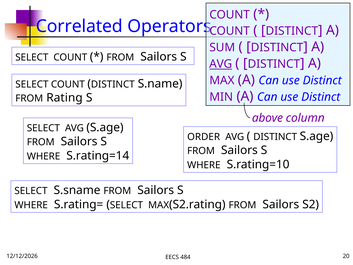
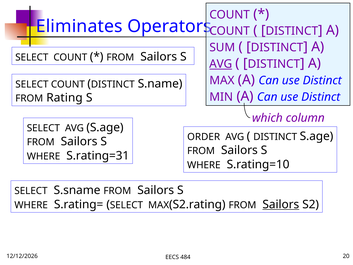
Correlated: Correlated -> Eliminates (79, 26)
above: above -> which (267, 118)
S.rating=14: S.rating=14 -> S.rating=31 (98, 155)
Sailors underline: none -> present (281, 204)
